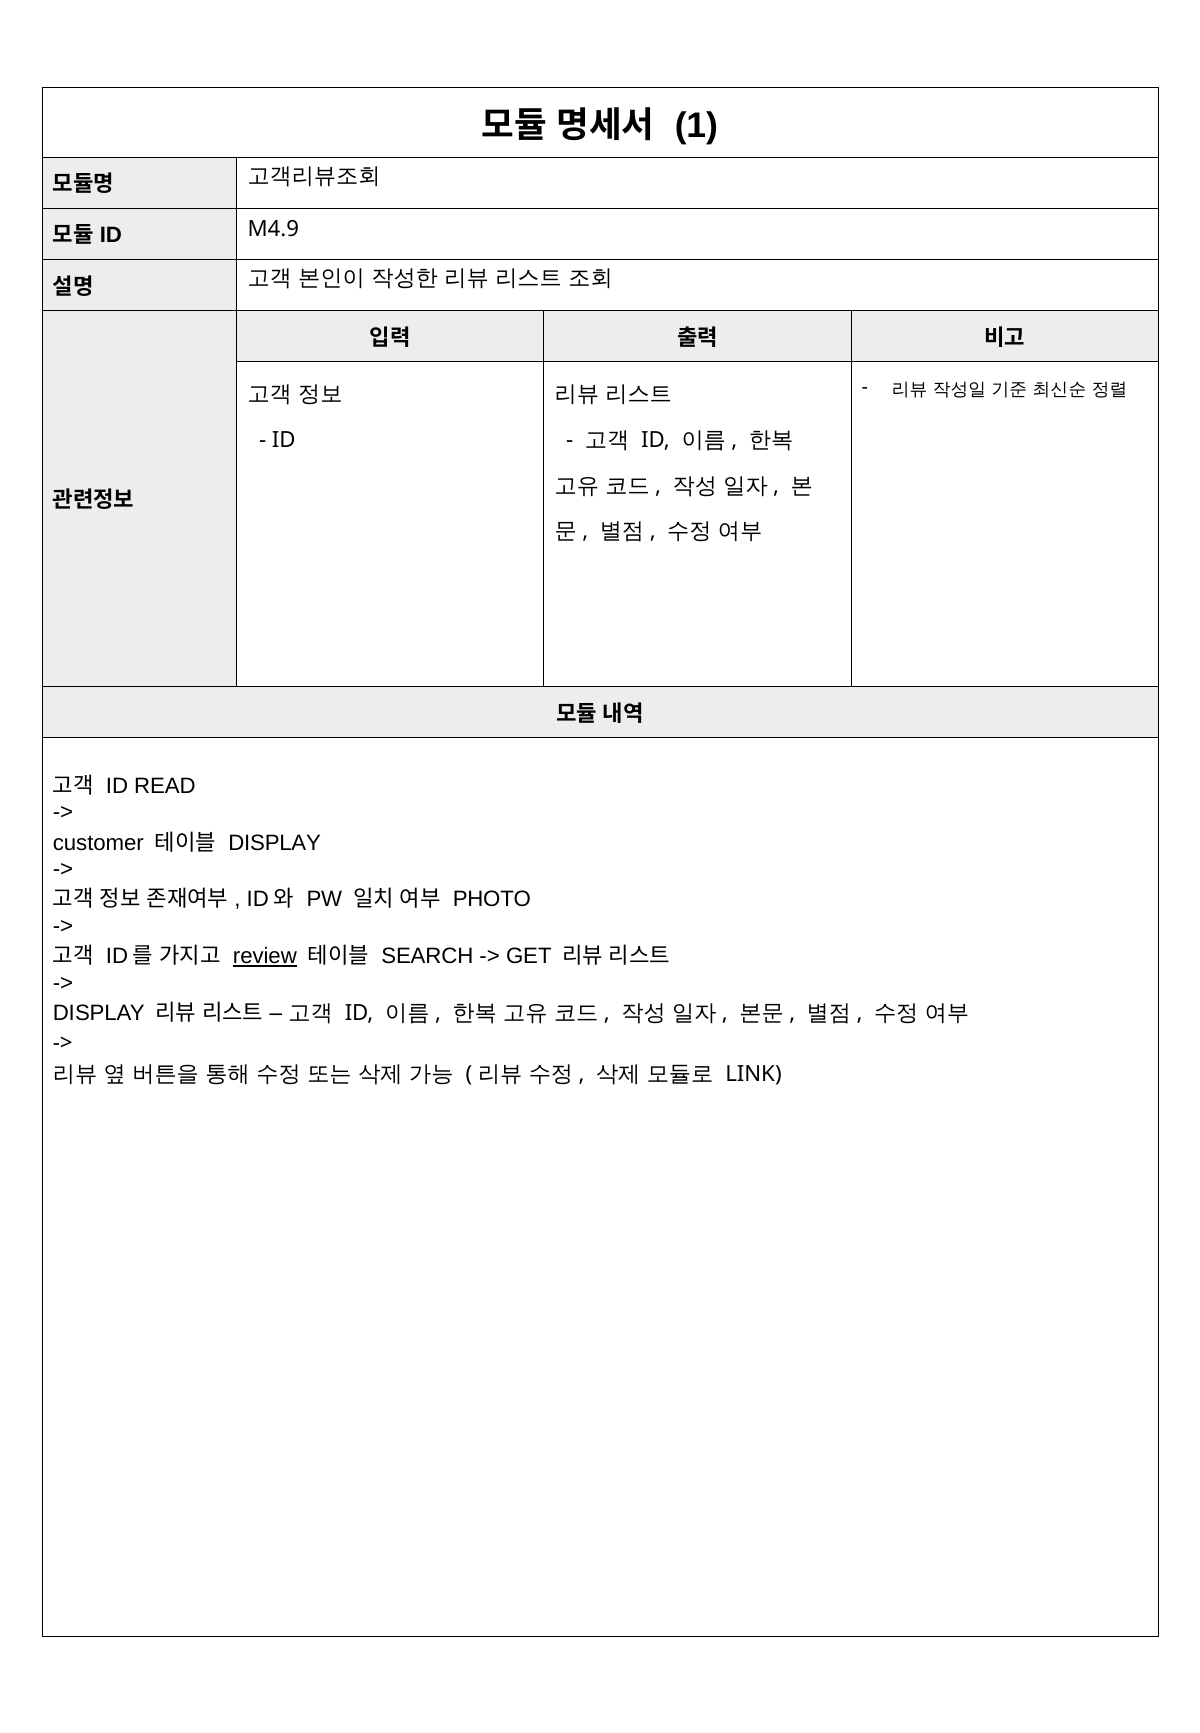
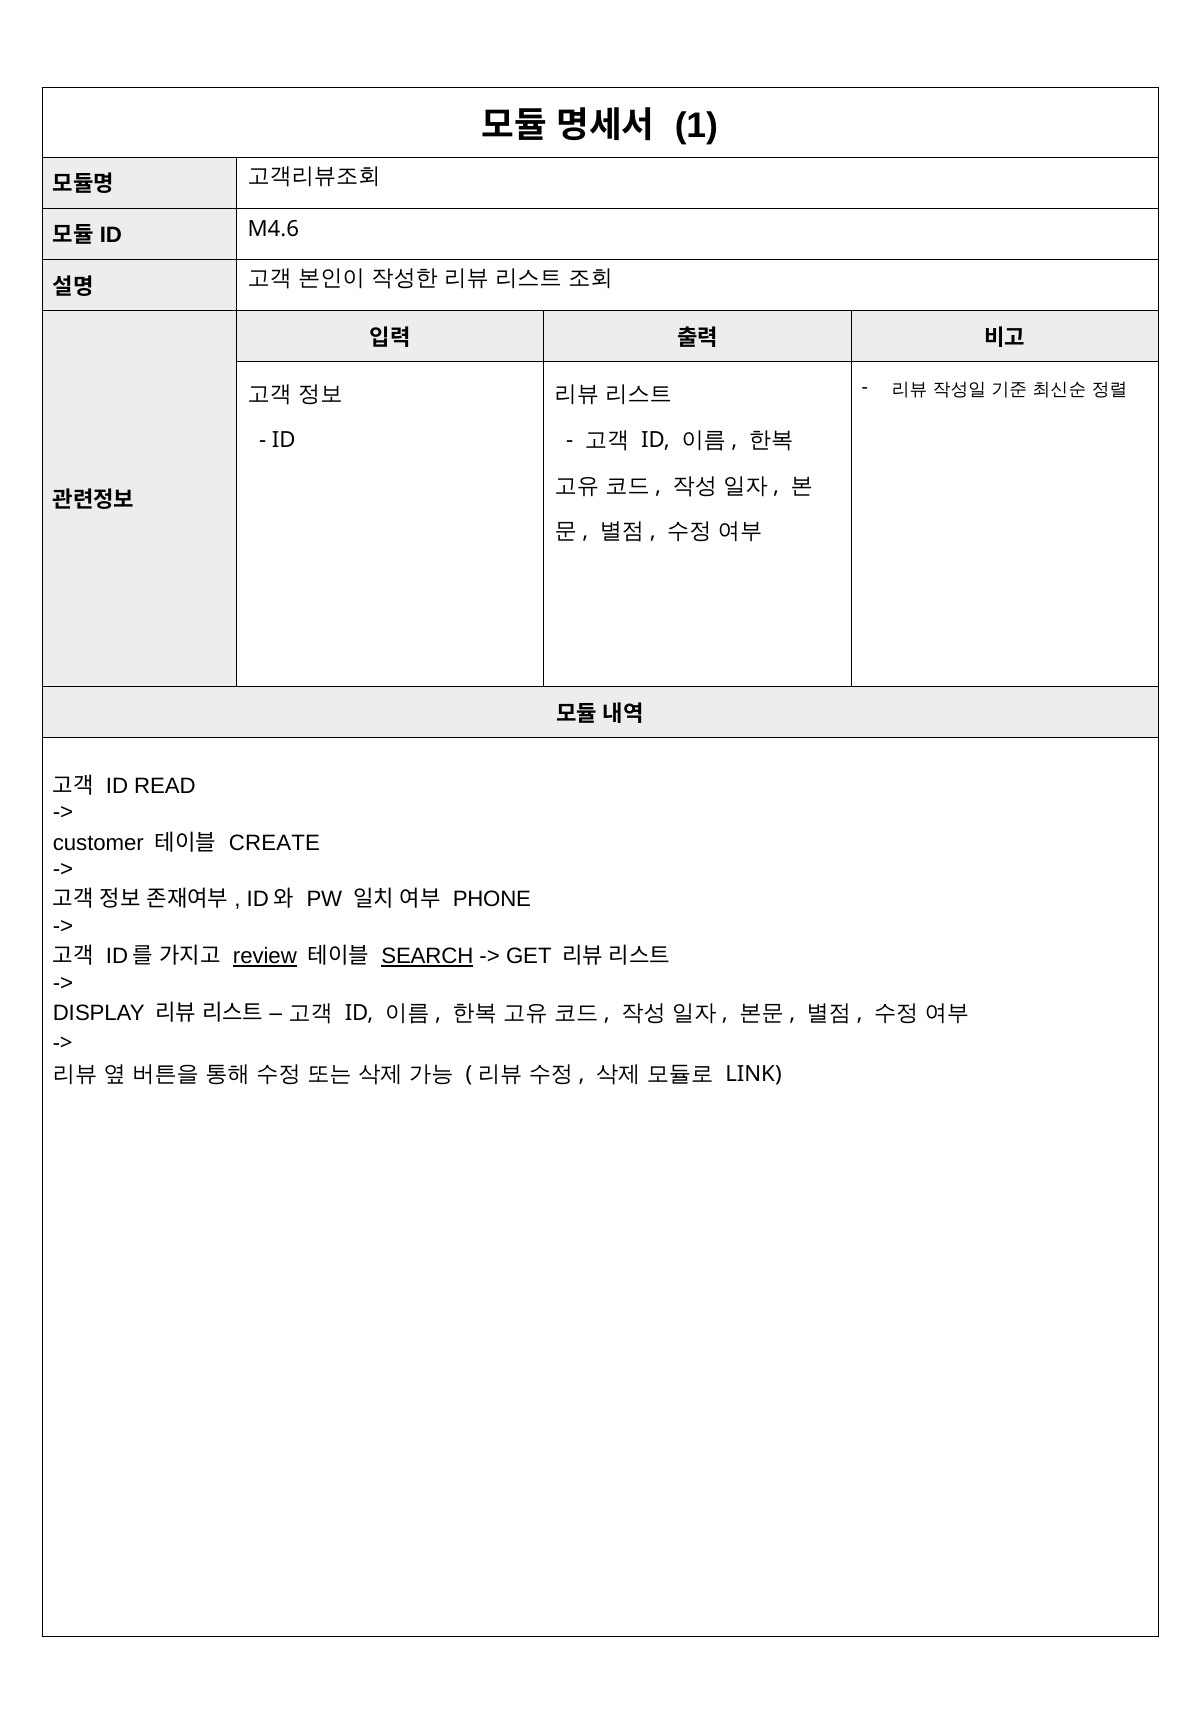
M4.9: M4.9 -> M4.6 (273, 230)
DISPLAY: DISPLAY -> CREATE (274, 843)
PHOTO: PHOTO -> PHONE (492, 900)
SEARCH underline: none -> present (427, 957)
